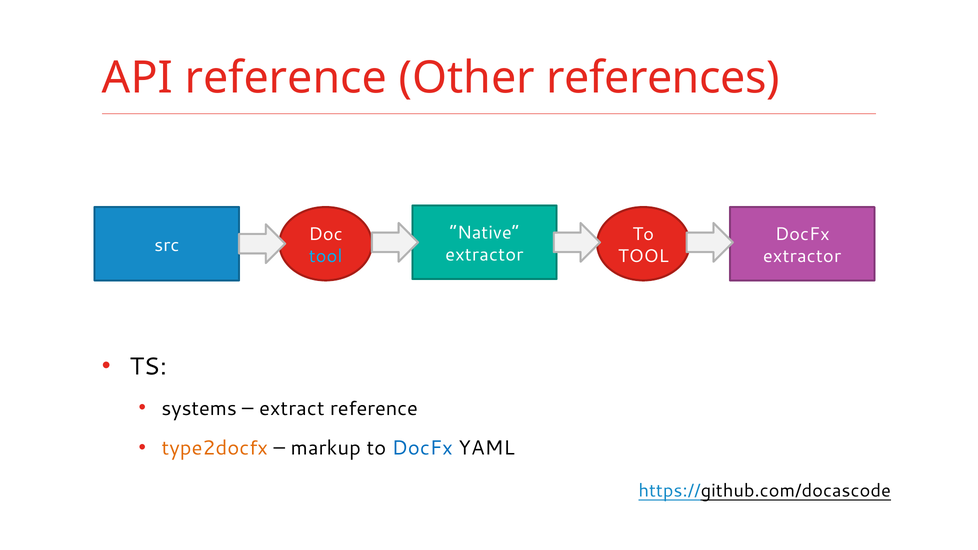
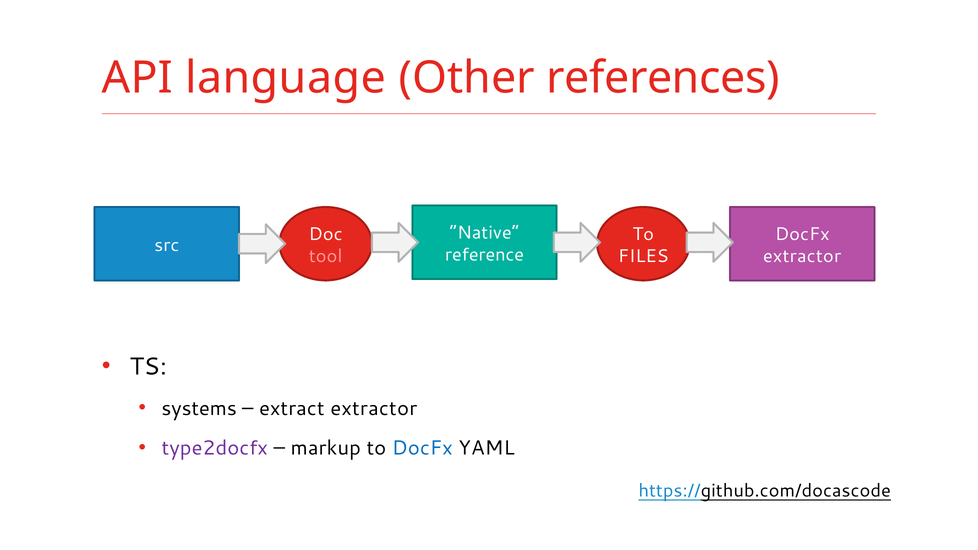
API reference: reference -> language (286, 78)
extractor: extractor -> reference (485, 255)
tool colour: light blue -> pink (326, 256)
TOOL: TOOL -> FILES (643, 256)
extract reference: reference -> extractor (374, 408)
type2docfx colour: orange -> purple (215, 448)
